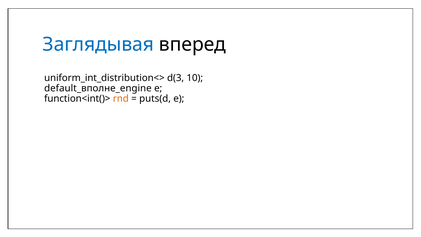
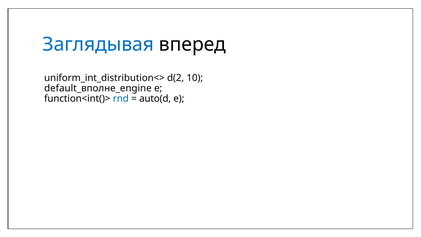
d(3: d(3 -> d(2 (176, 78)
rnd colour: orange -> blue (121, 99)
puts(d: puts(d -> auto(d (155, 99)
